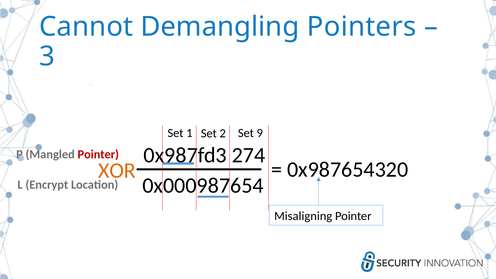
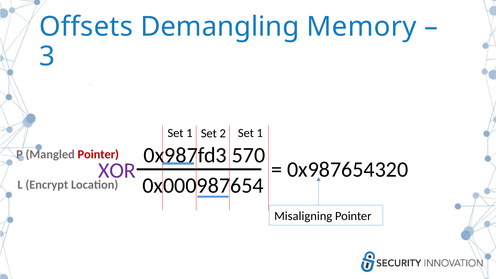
Cannot: Cannot -> Offsets (86, 27)
Pointers: Pointers -> Memory (362, 27)
2 Set 9: 9 -> 1 (260, 133)
274: 274 -> 570 (249, 155)
XOR colour: orange -> purple (117, 171)
